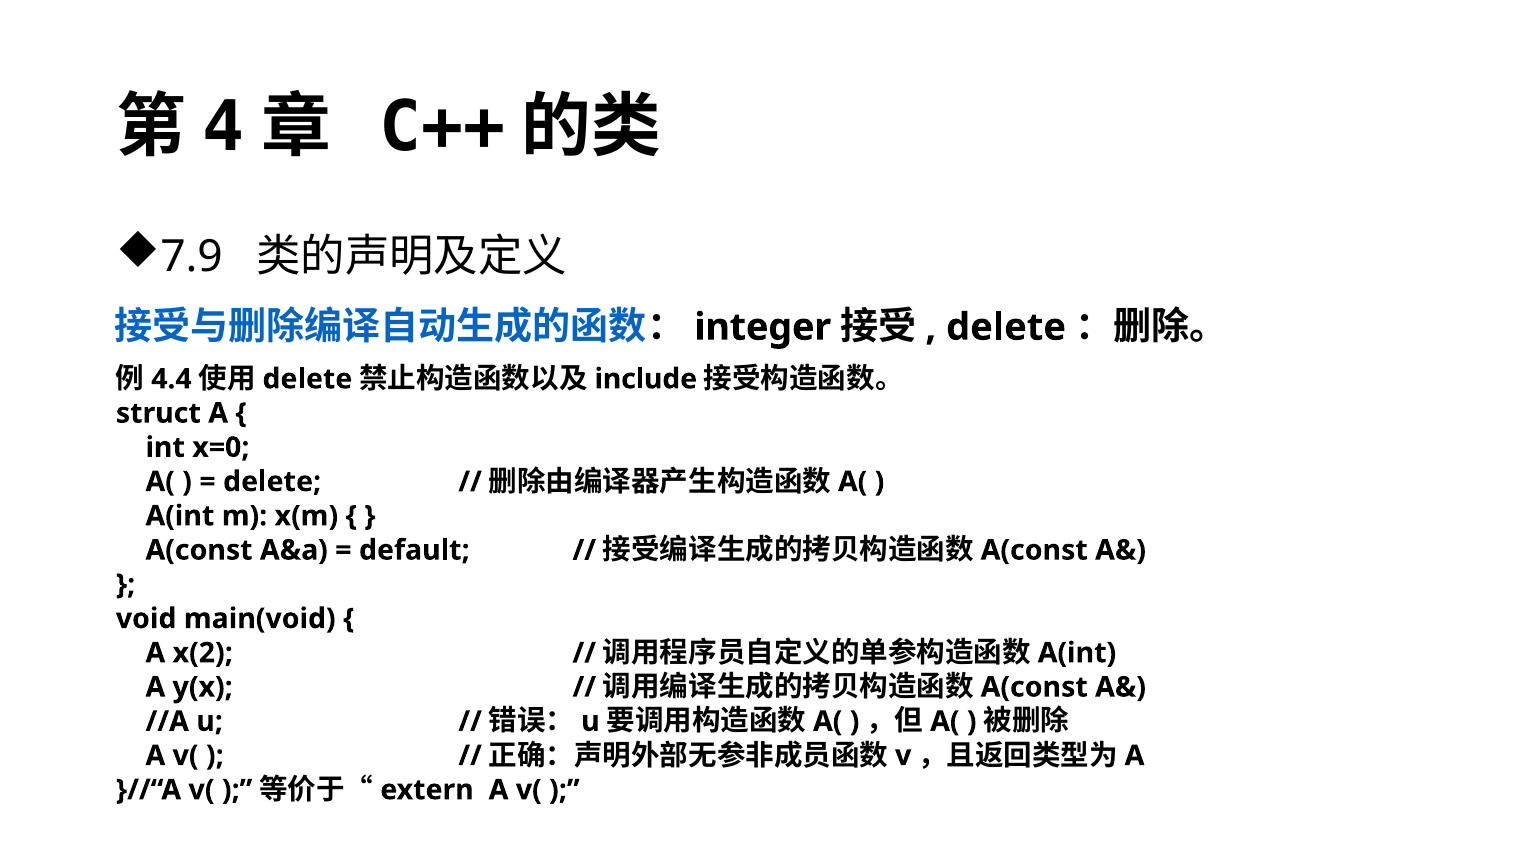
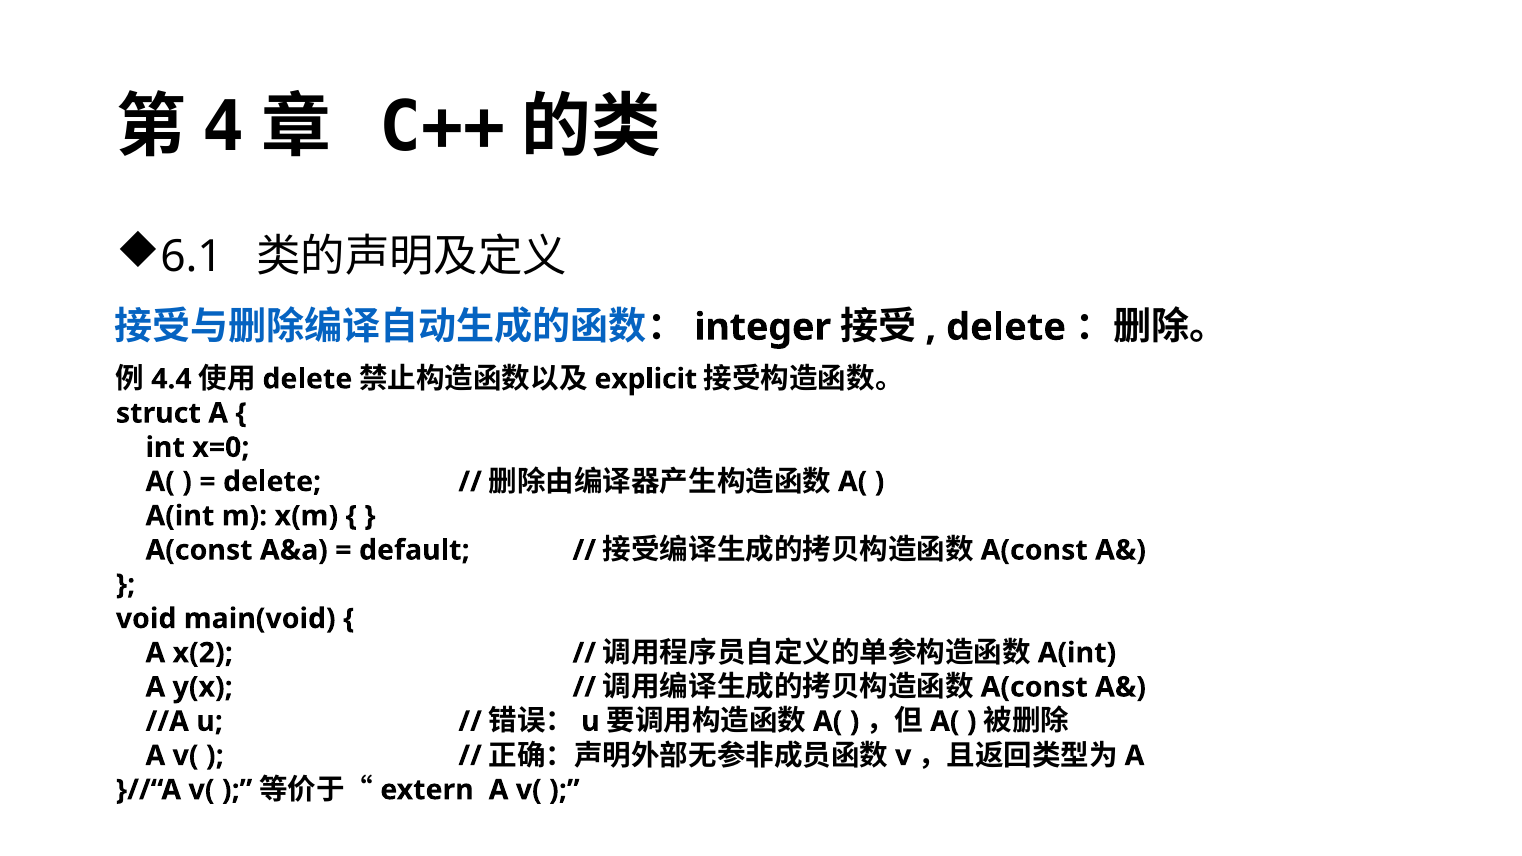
7.9: 7.9 -> 6.1 (192, 257)
include: include -> explicit (646, 379)
